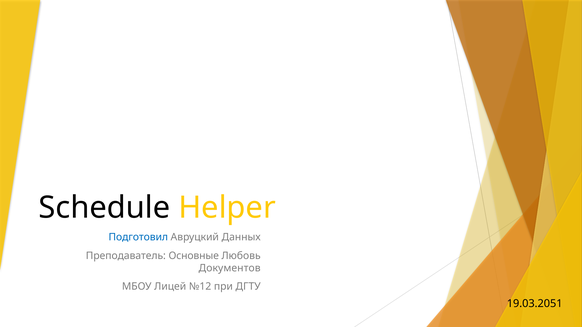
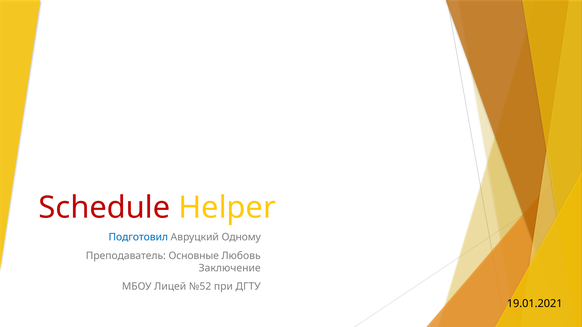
Schedule colour: black -> red (104, 208)
Данных: Данных -> Одному (241, 238)
Документов: Документов -> Заключение (230, 268)
№12: №12 -> №52 (200, 287)
19.03.2051: 19.03.2051 -> 19.01.2021 (535, 304)
